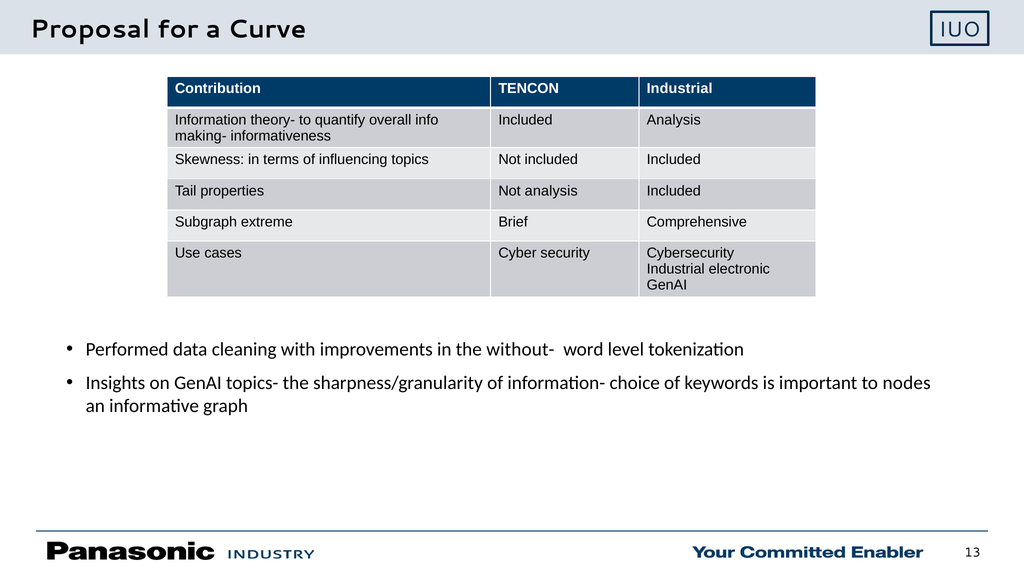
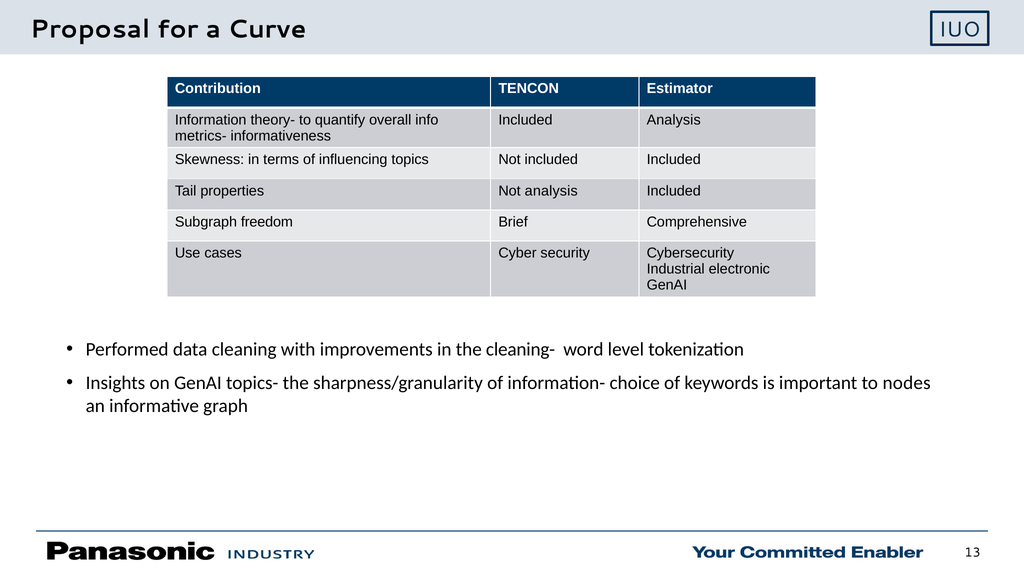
TENCON Industrial: Industrial -> Estimator (680, 89)
making-: making- -> metrics- (201, 136)
extreme: extreme -> freedom (267, 222)
without-: without- -> cleaning- (521, 349)
